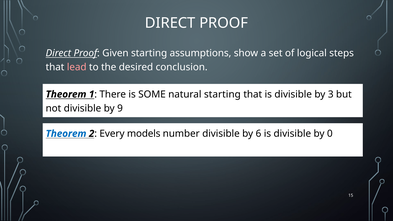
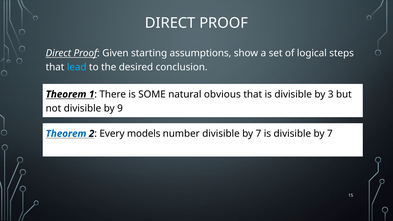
lead colour: pink -> light blue (77, 67)
natural starting: starting -> obvious (222, 94)
number divisible by 6: 6 -> 7 (258, 134)
is divisible by 0: 0 -> 7 (330, 134)
